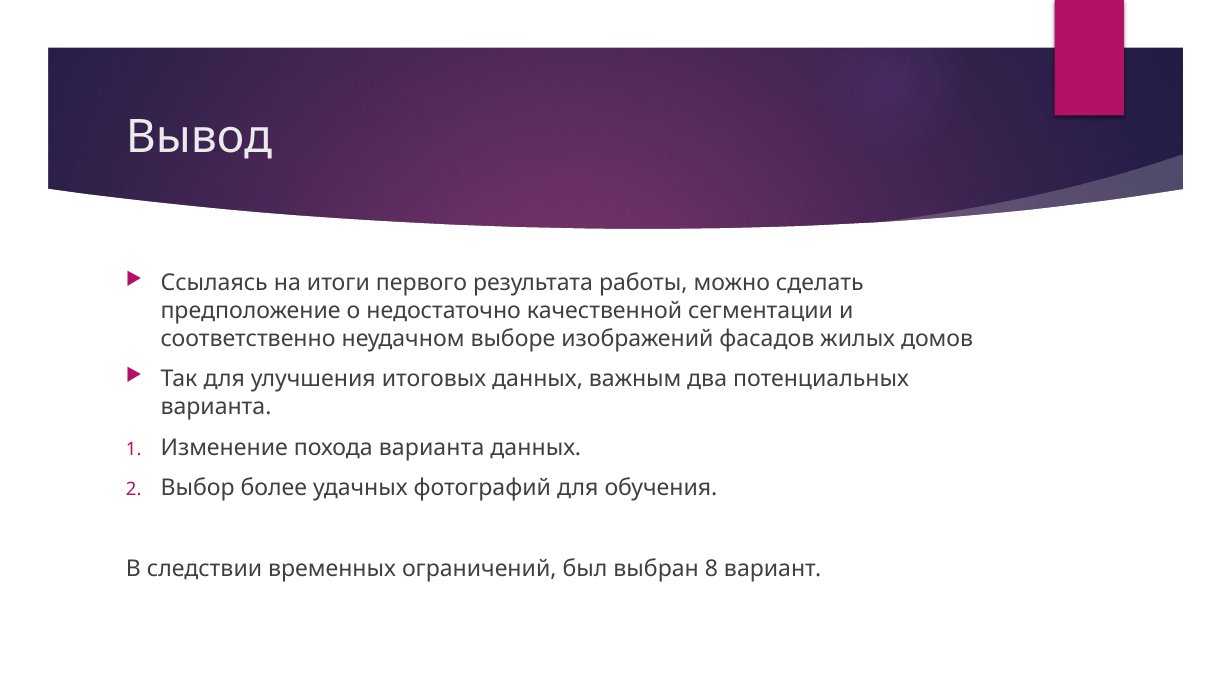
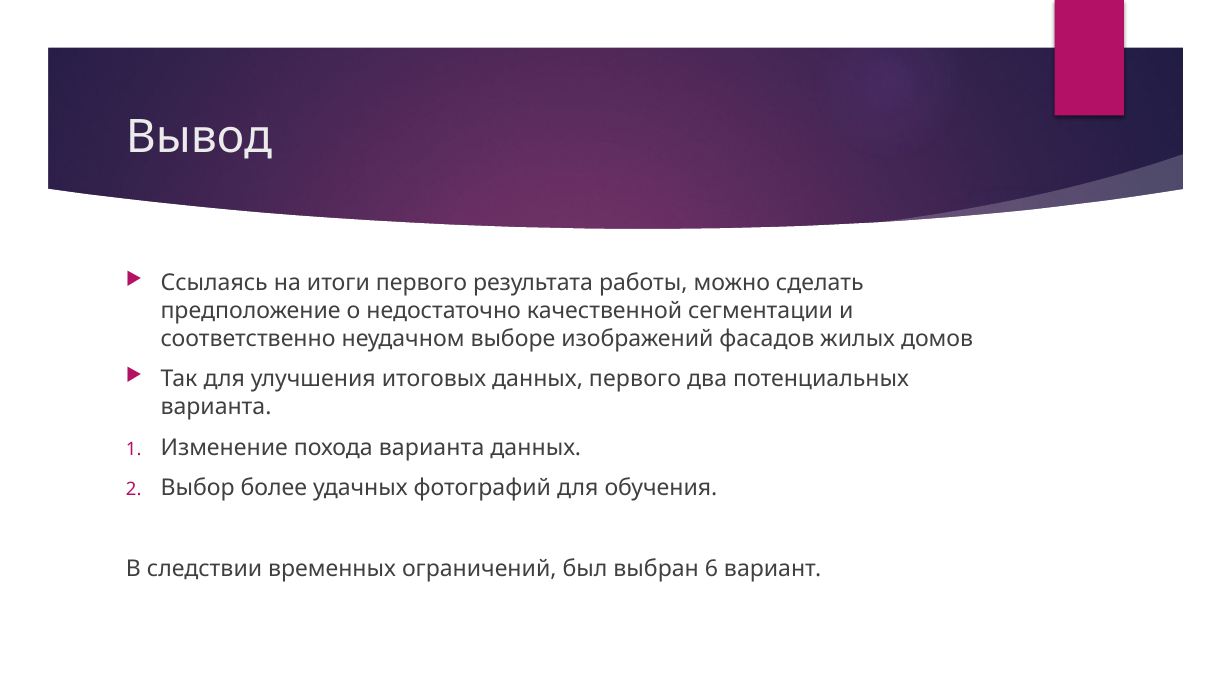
данных важным: важным -> первого (635, 379)
8: 8 -> 6 (711, 569)
